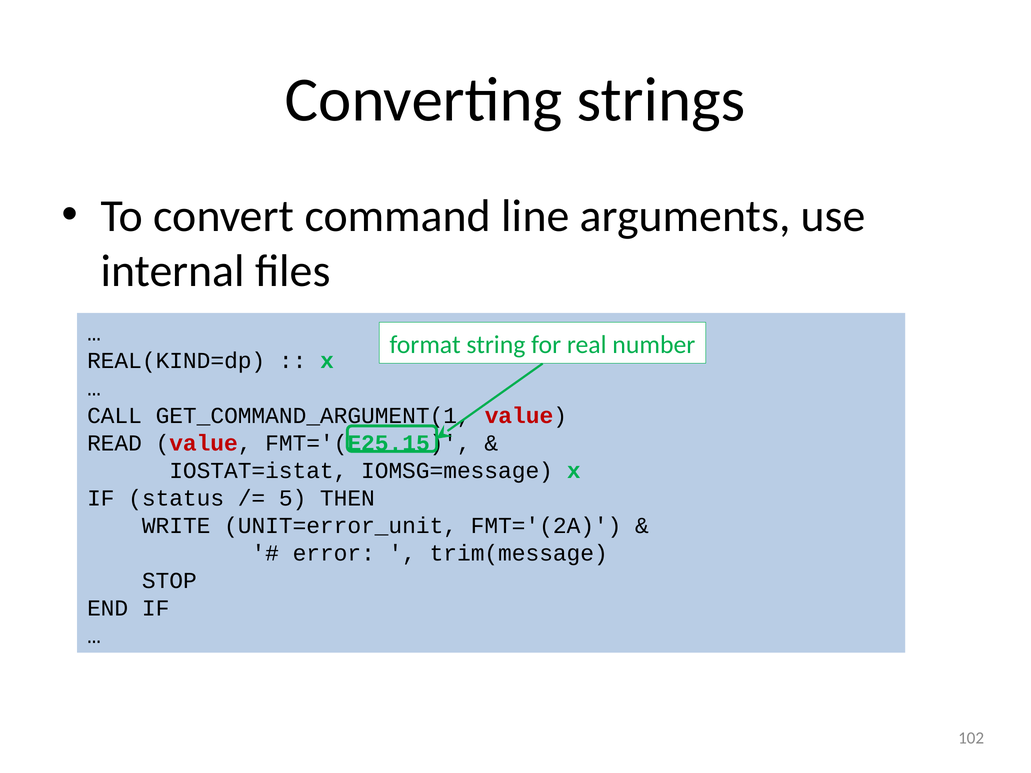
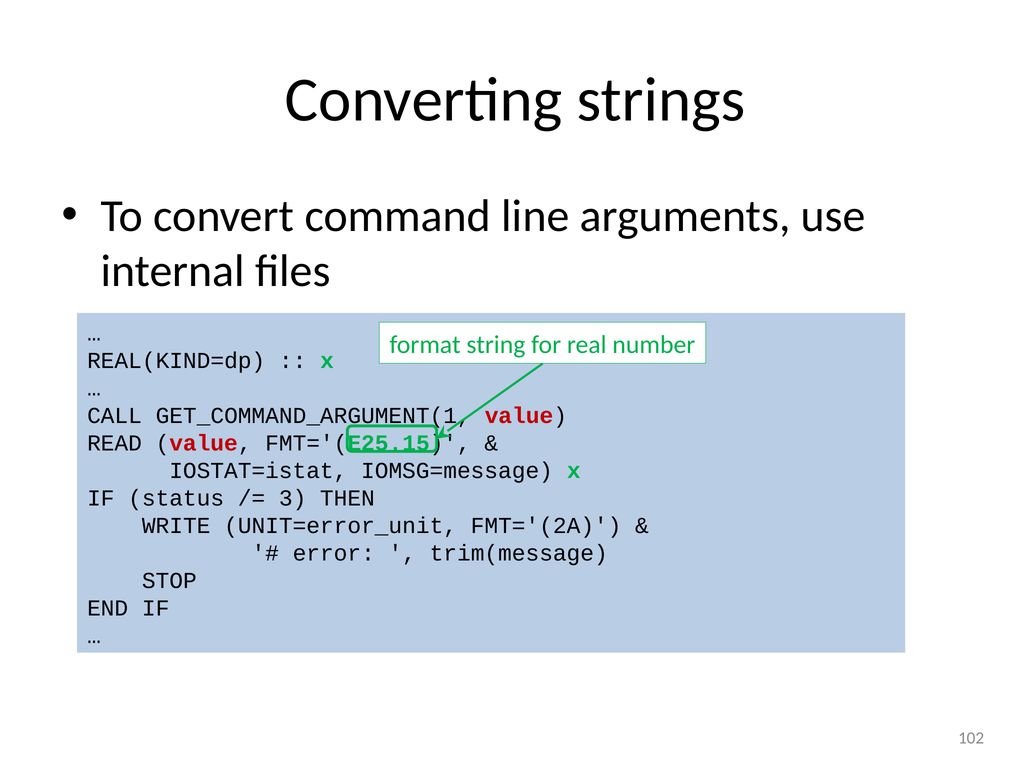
5: 5 -> 3 (293, 498)
